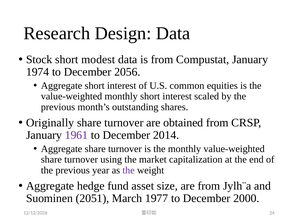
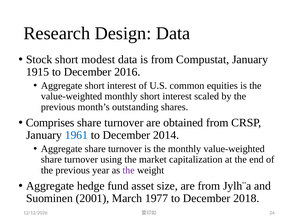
1974: 1974 -> 1915 (38, 72)
2056: 2056 -> 2016 (127, 72)
Originally: Originally -> Comprises (50, 123)
1961 colour: purple -> blue (76, 135)
2051: 2051 -> 2001 (92, 199)
2000: 2000 -> 2018 (246, 199)
